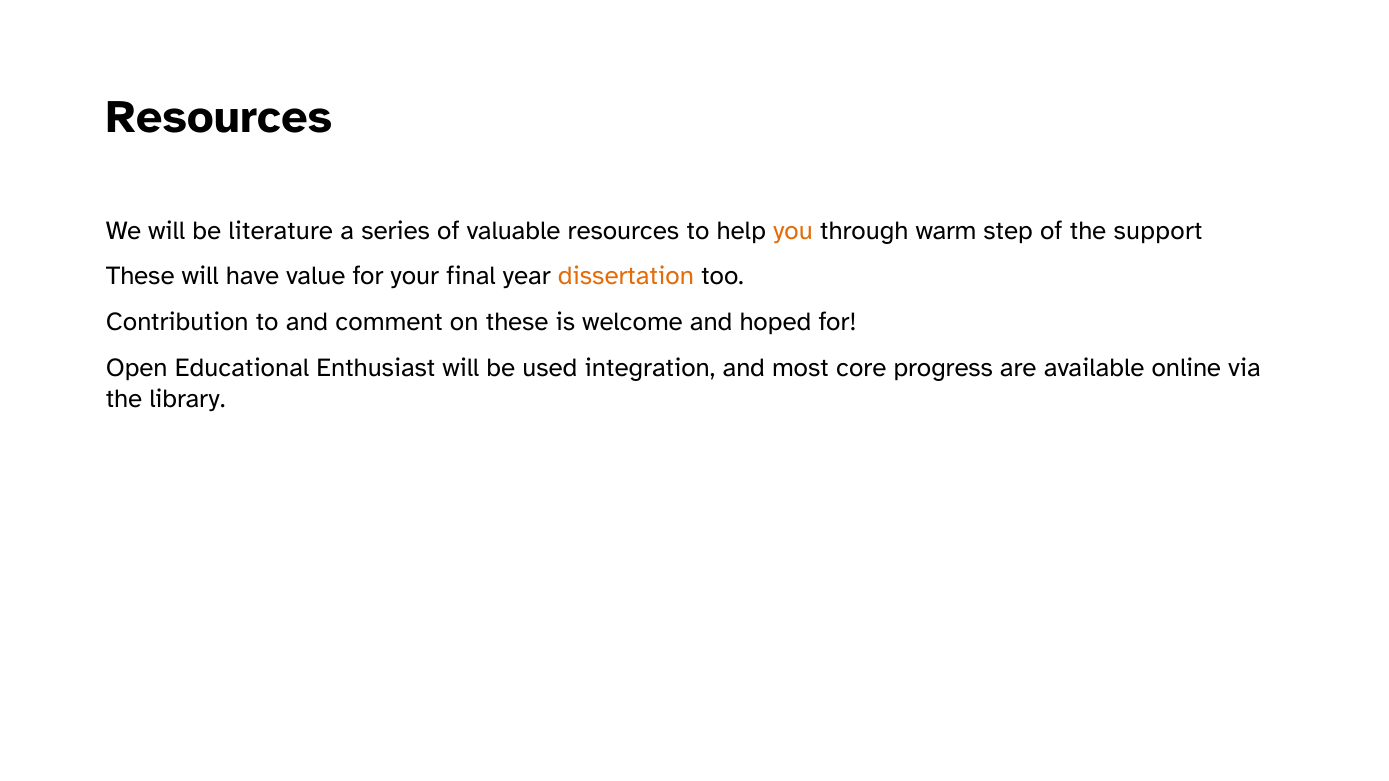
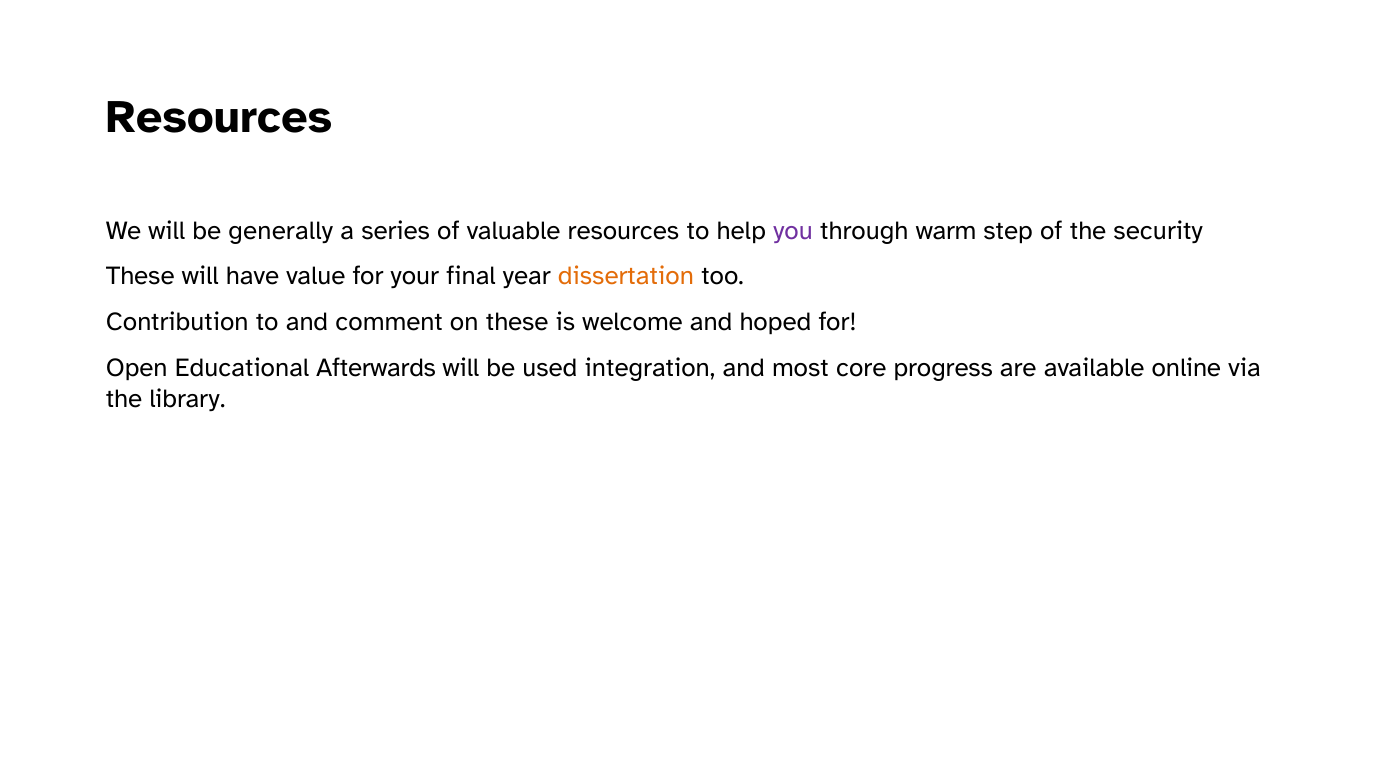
literature: literature -> generally (281, 231)
you colour: orange -> purple (793, 231)
support: support -> security (1158, 231)
Enthusiast: Enthusiast -> Afterwards (376, 368)
